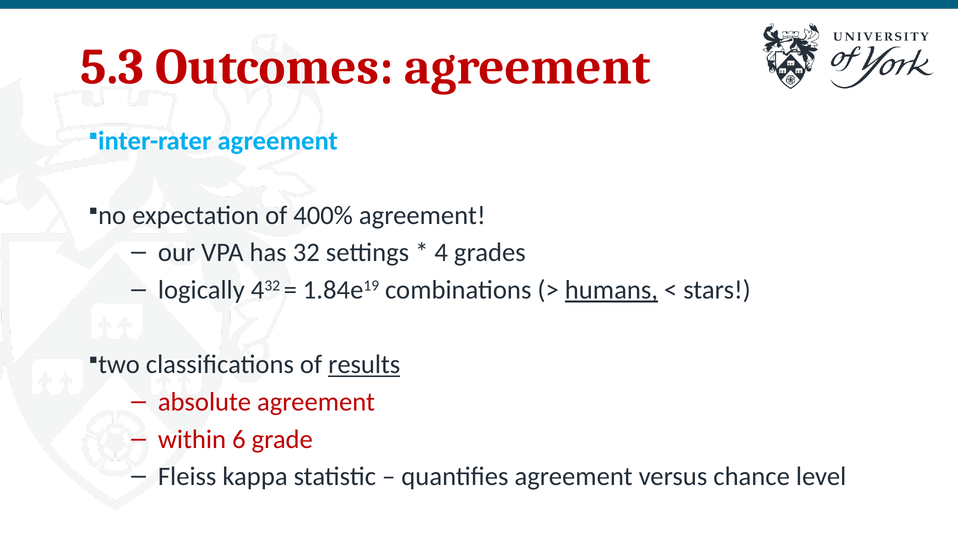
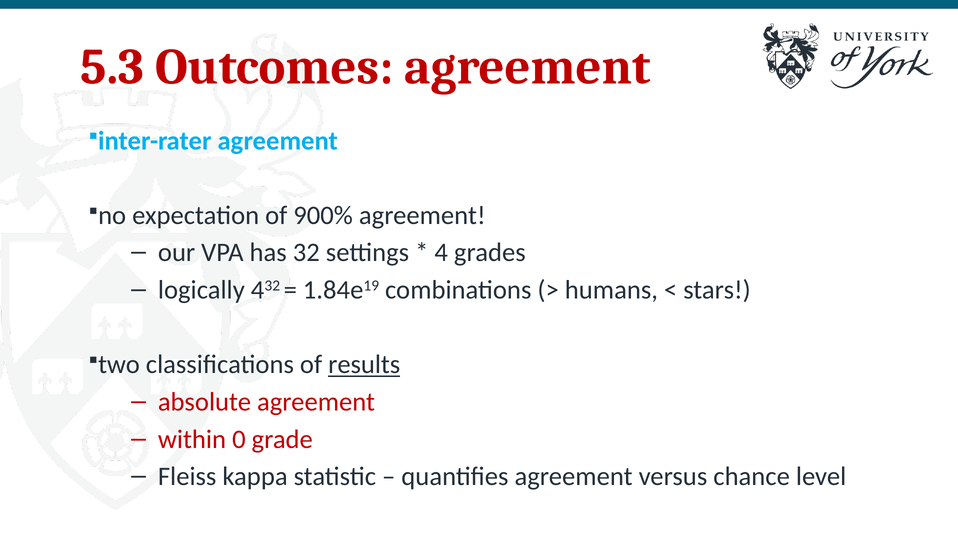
400%: 400% -> 900% (323, 215)
humans underline: present -> none (611, 290)
6: 6 -> 0 (239, 439)
